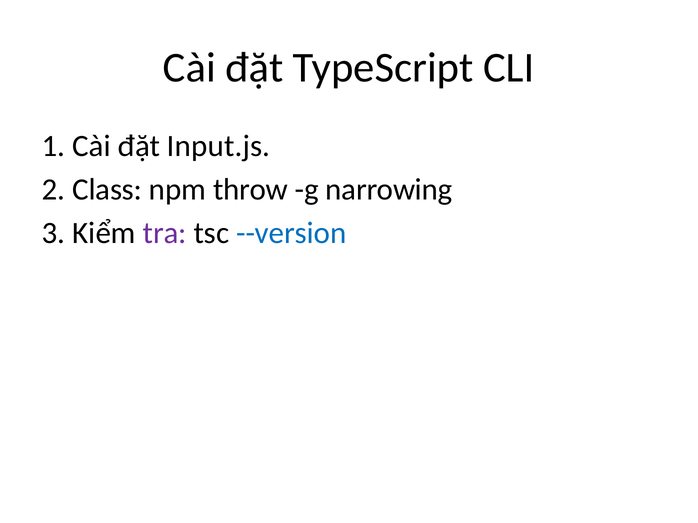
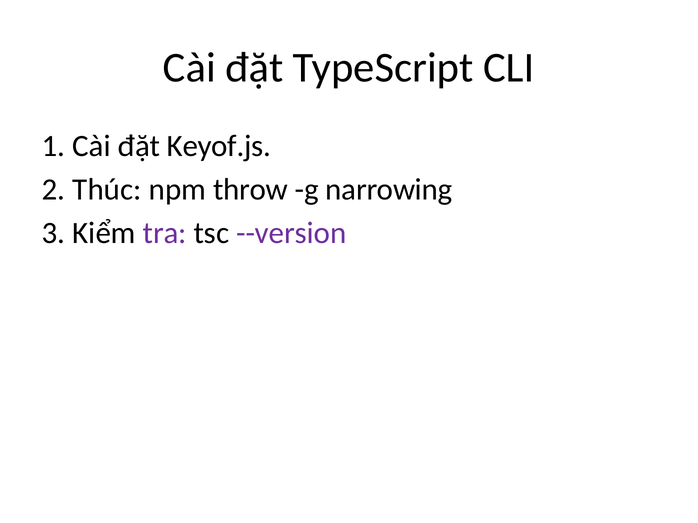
Input.js: Input.js -> Keyof.js (219, 146)
Class: Class -> Thúc (107, 190)
--version colour: blue -> purple (291, 233)
